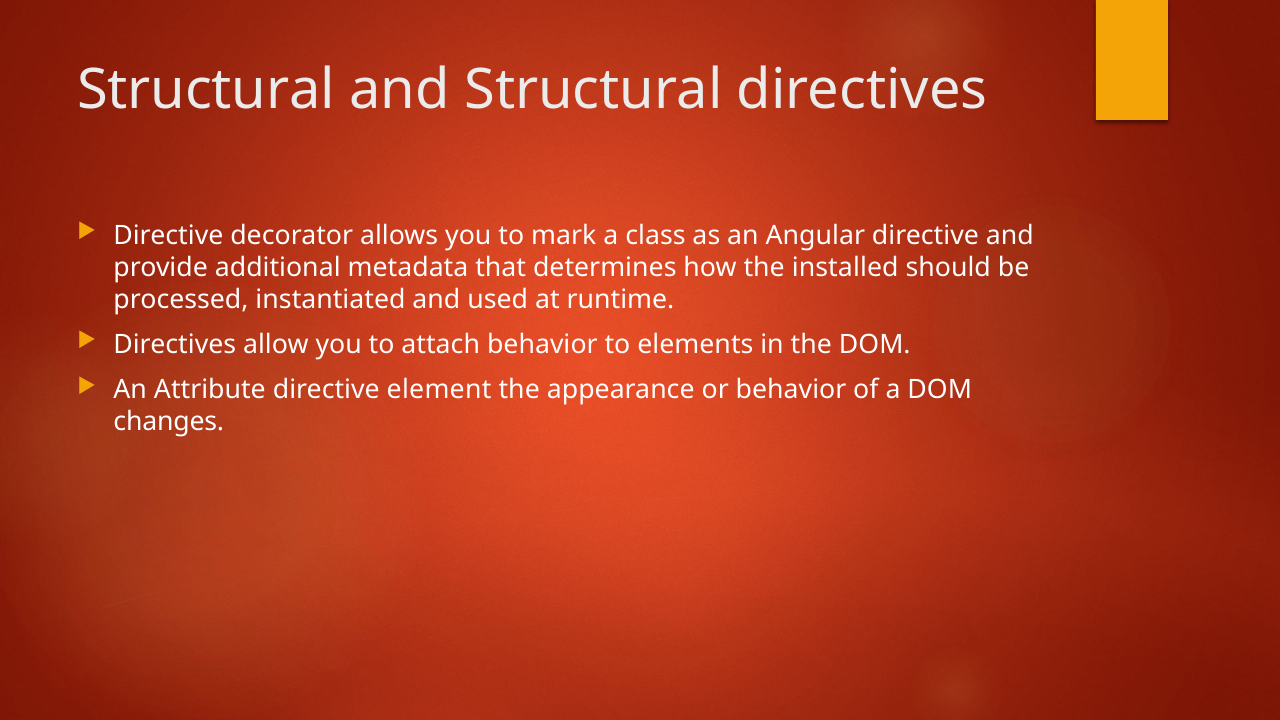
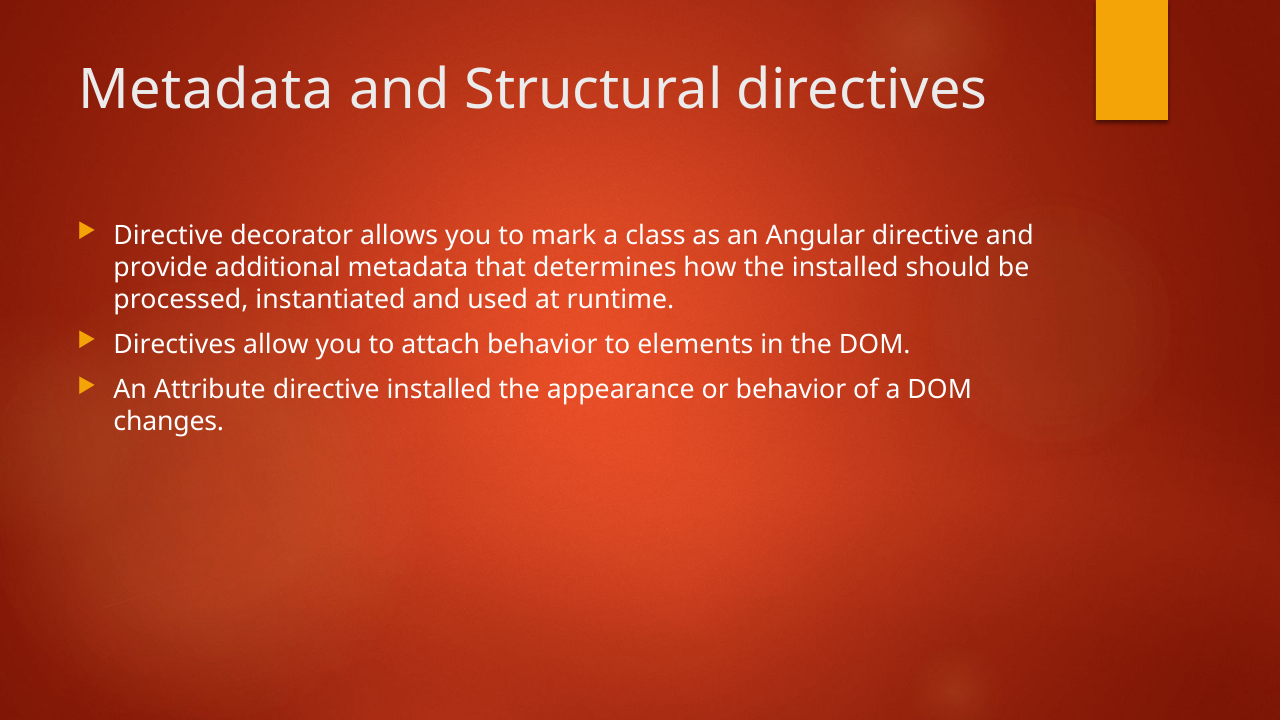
Structural: Structural -> Metadata (206, 90)
directive element: element -> installed (439, 390)
